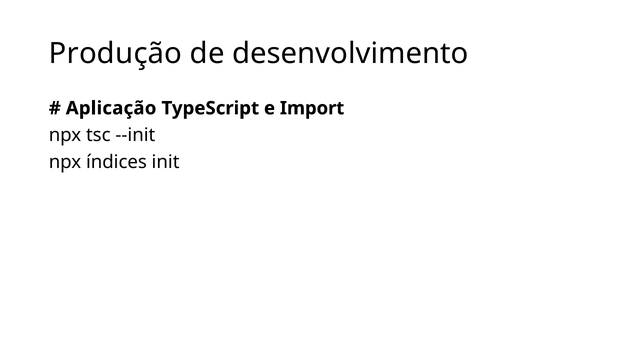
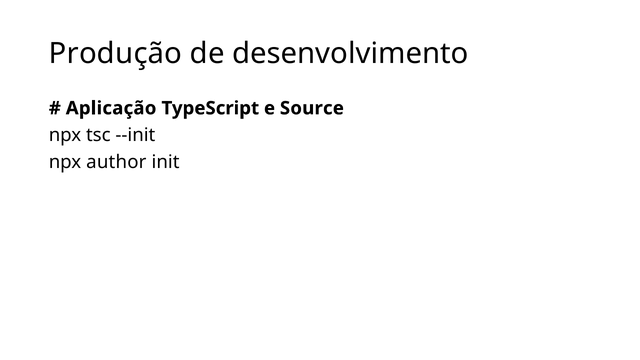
Import: Import -> Source (312, 108)
índices: índices -> author (116, 162)
